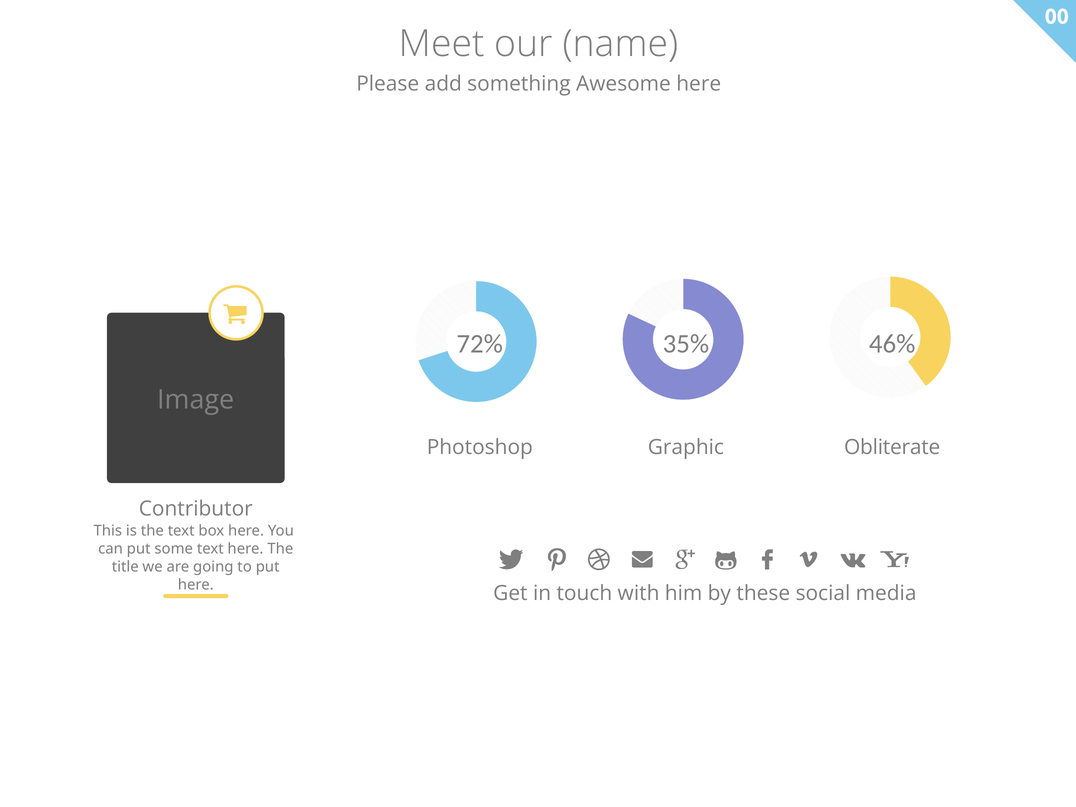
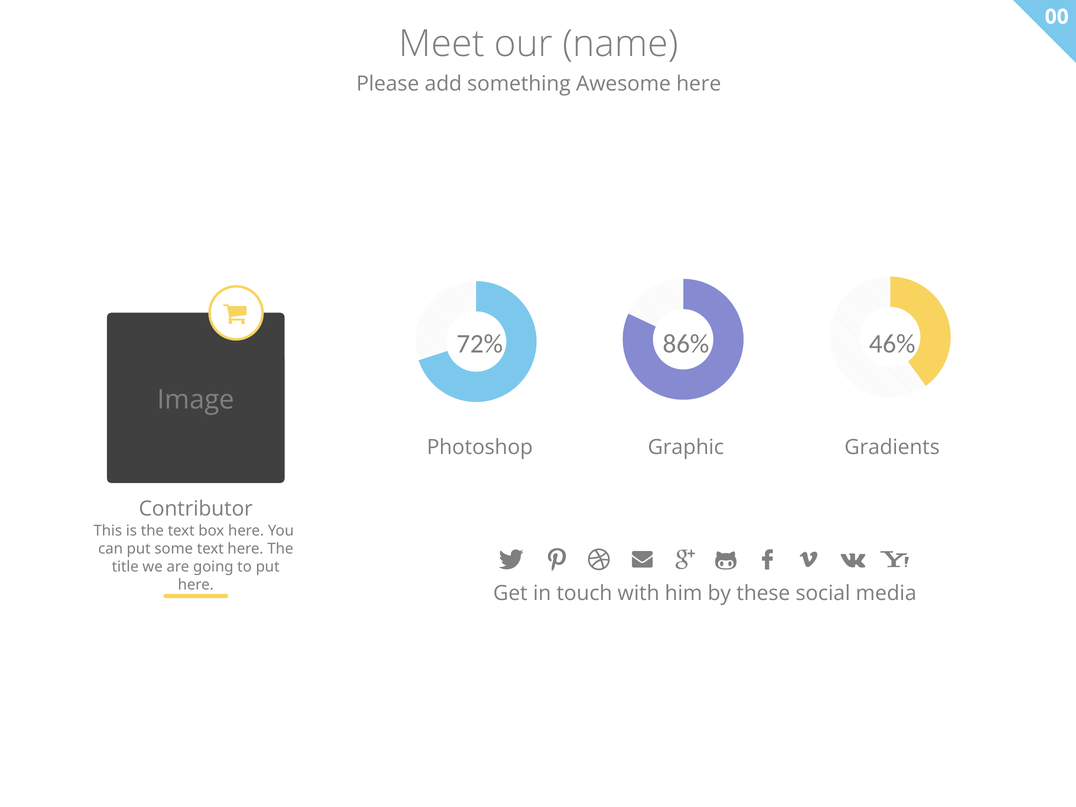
35%: 35% -> 86% (686, 344)
Obliterate: Obliterate -> Gradients (892, 447)
